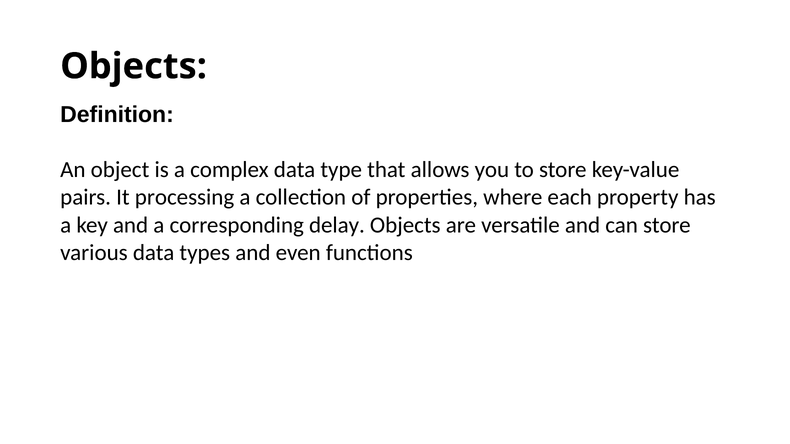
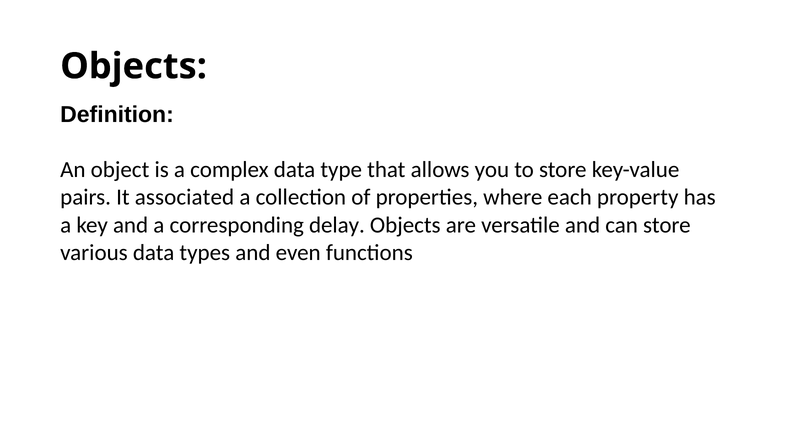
processing: processing -> associated (184, 198)
